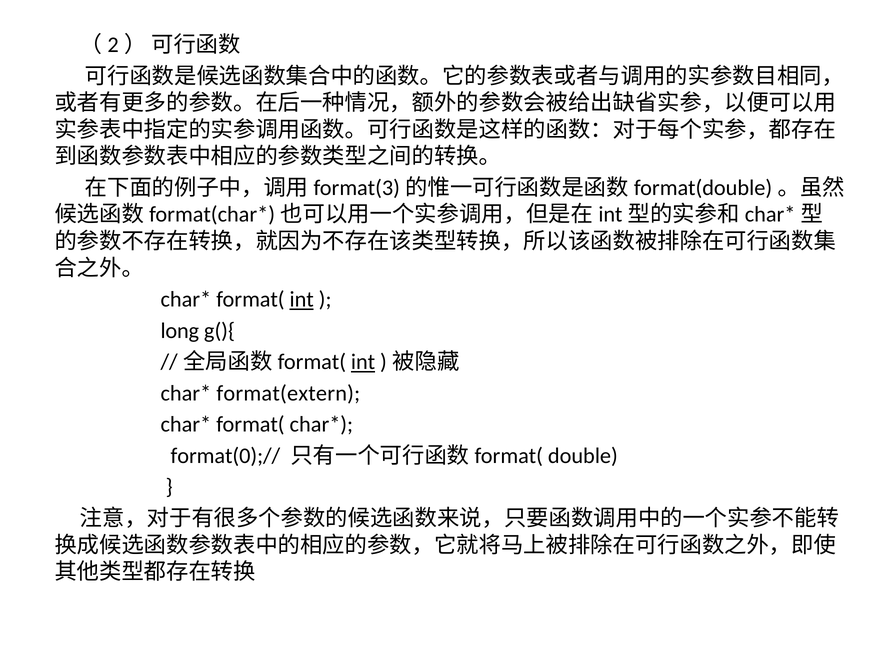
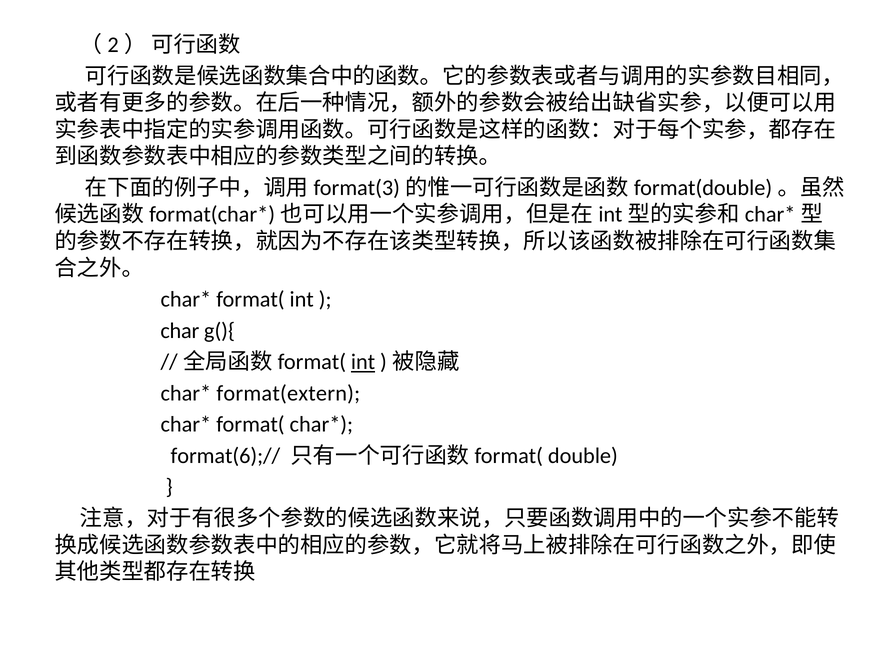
int underline: present -> none (302, 299)
long: long -> char (180, 331)
format(0);//: format(0);// -> format(6);// (225, 456)
